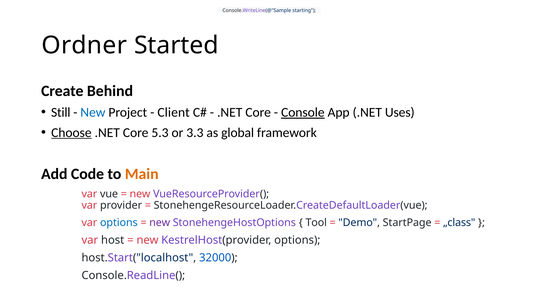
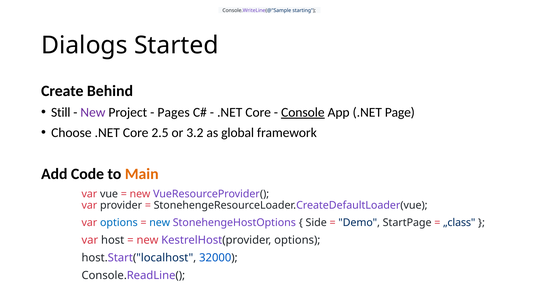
Ordner: Ordner -> Dialogs (84, 45)
New colour: blue -> purple (93, 112)
Client: Client -> Pages (174, 112)
Uses: Uses -> Page (400, 112)
Choose underline: present -> none (71, 133)
5.3: 5.3 -> 2.5 (160, 133)
3.3: 3.3 -> 3.2 (195, 133)
new colour: purple -> blue (160, 223)
Tool: Tool -> Side (316, 223)
